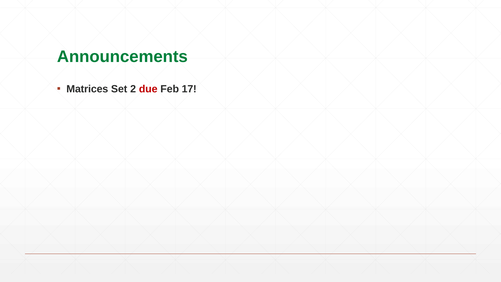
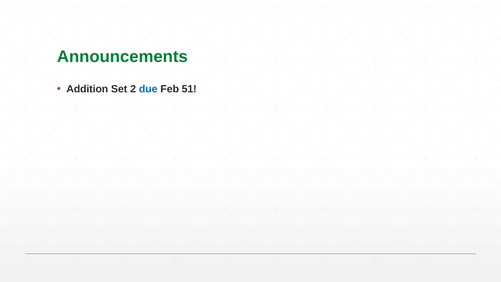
Matrices: Matrices -> Addition (87, 89)
due colour: red -> blue (148, 89)
17: 17 -> 51 (189, 89)
